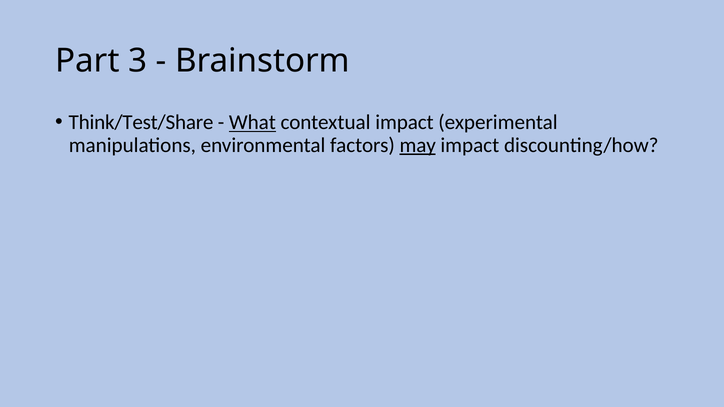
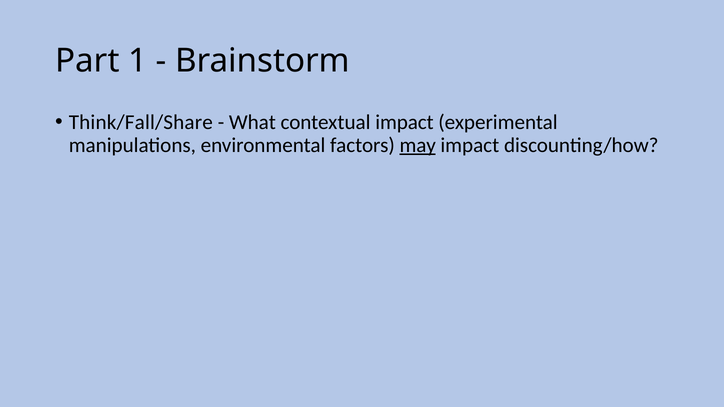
3: 3 -> 1 (138, 61)
Think/Test/Share: Think/Test/Share -> Think/Fall/Share (141, 122)
What underline: present -> none (252, 122)
